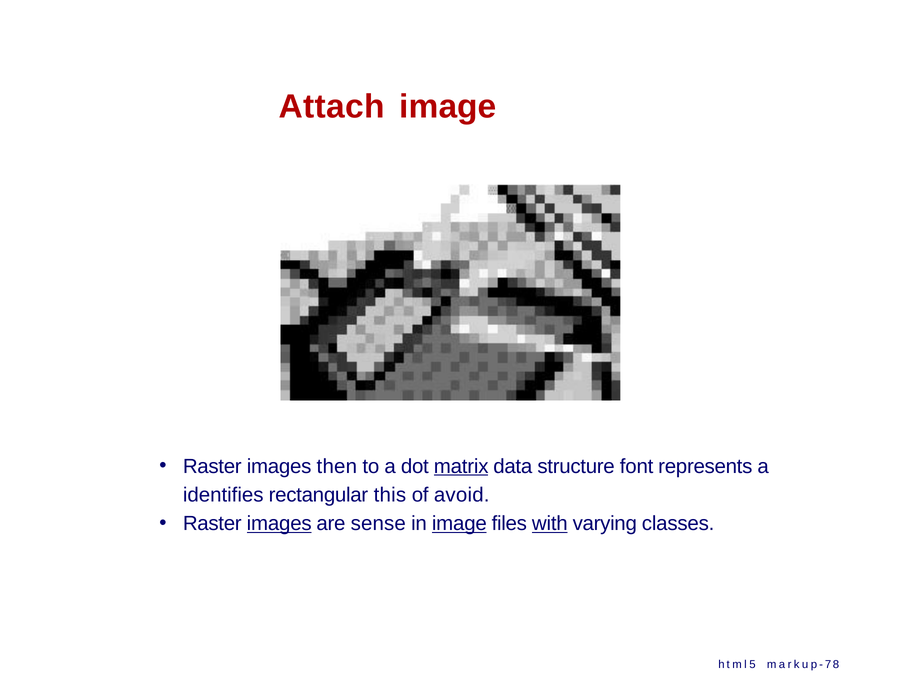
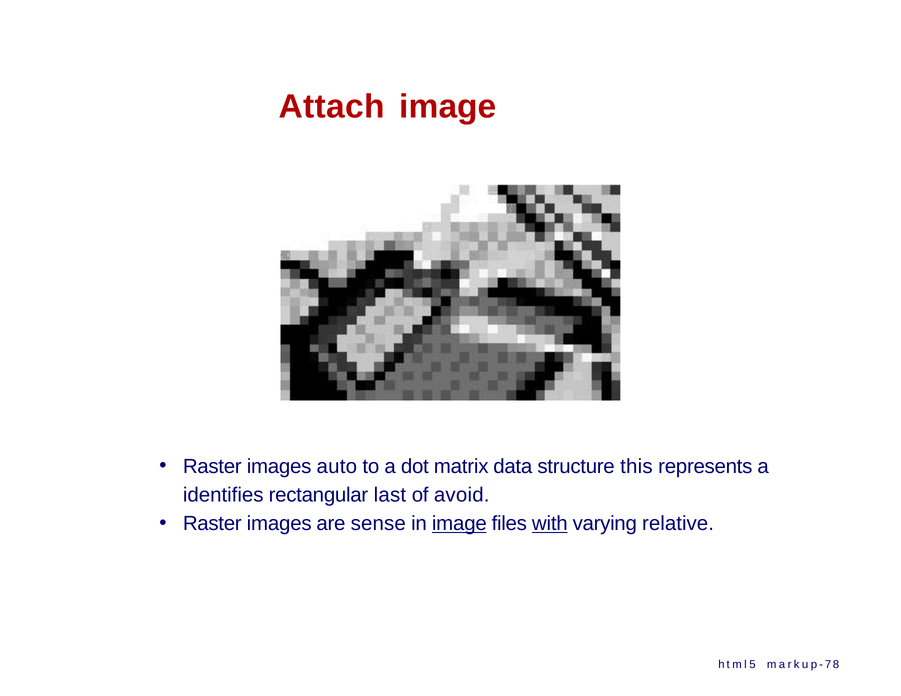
then: then -> auto (337, 466)
matrix underline: present -> none (461, 466)
font: font -> this (636, 466)
this: this -> last (390, 495)
images underline: present -> none (279, 524)
classes: classes -> relative (678, 524)
